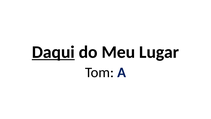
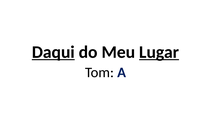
Lugar underline: none -> present (159, 52)
